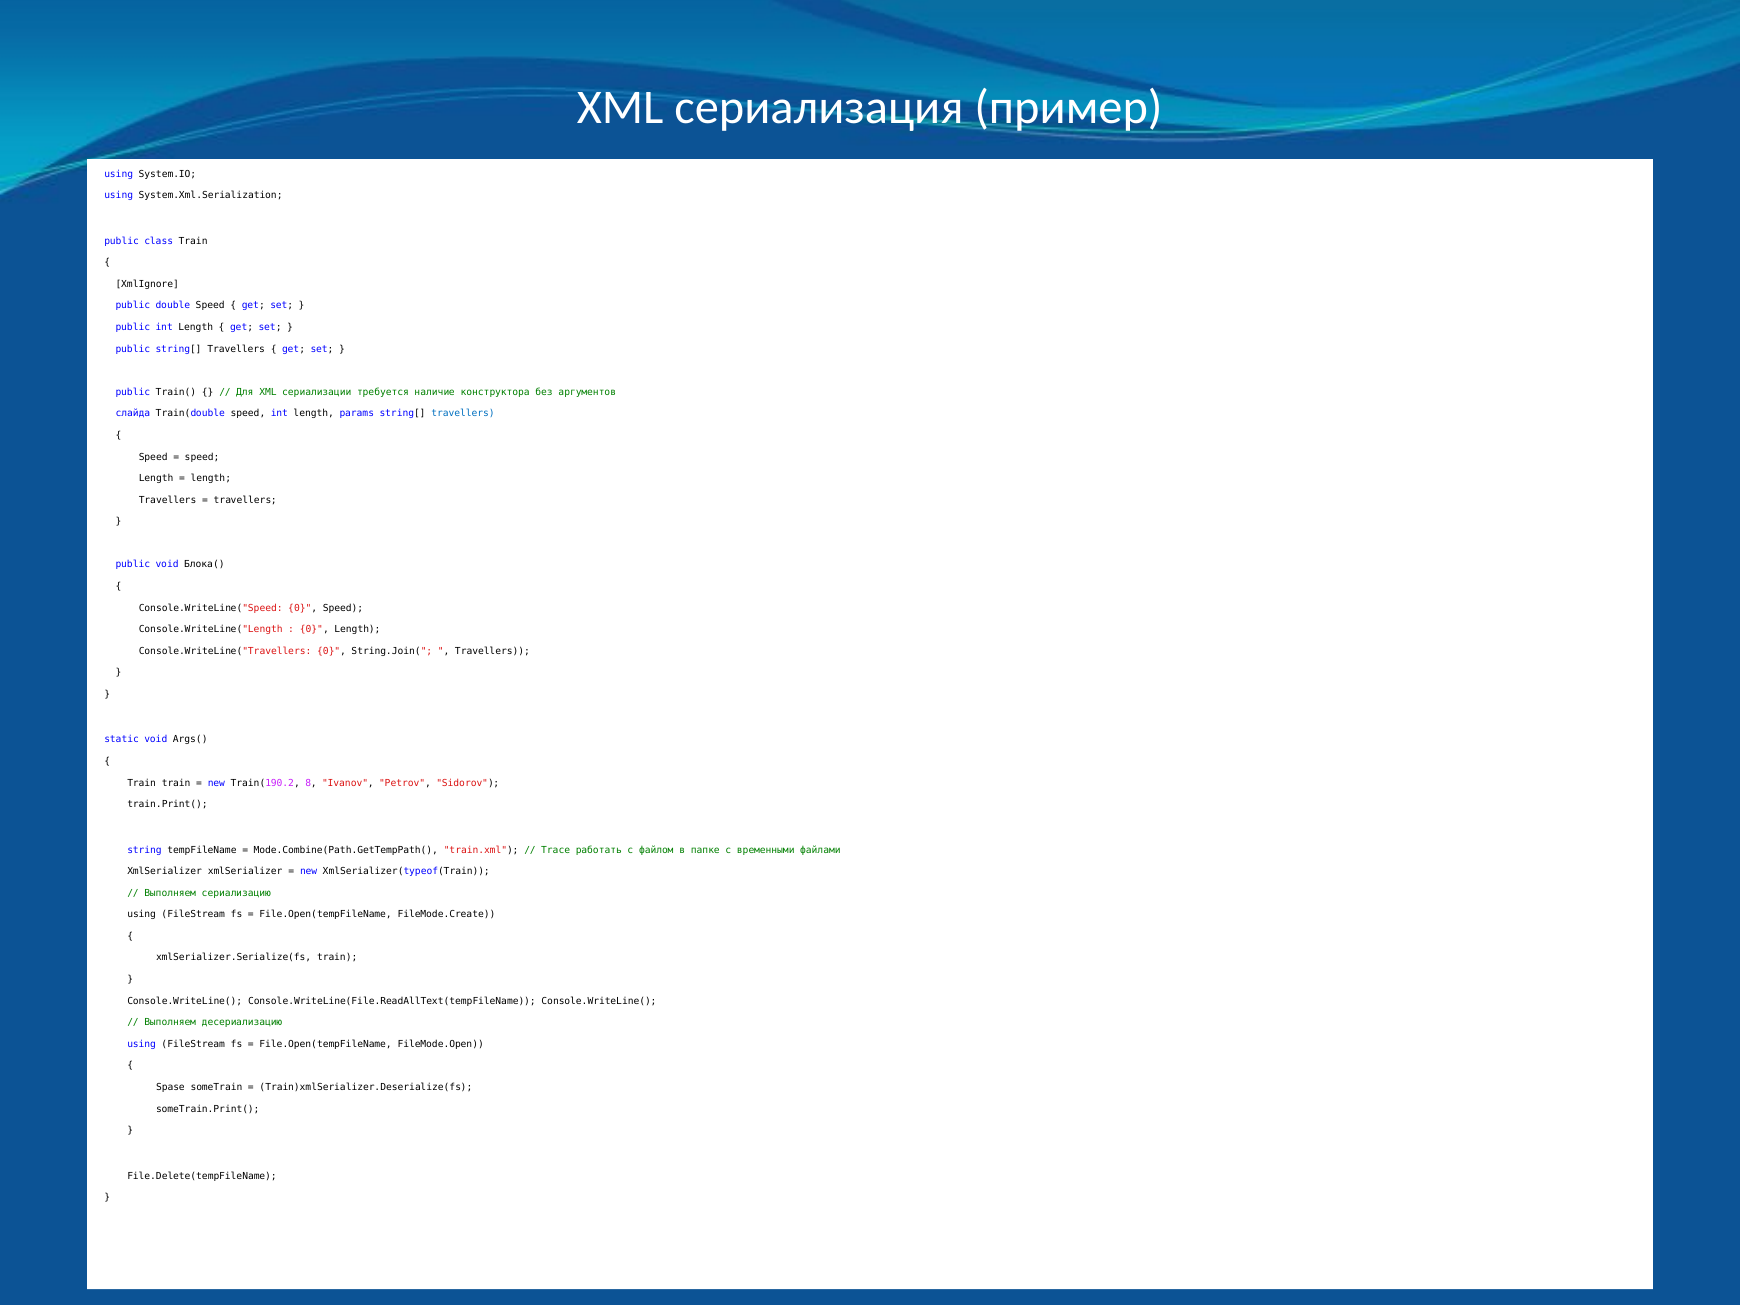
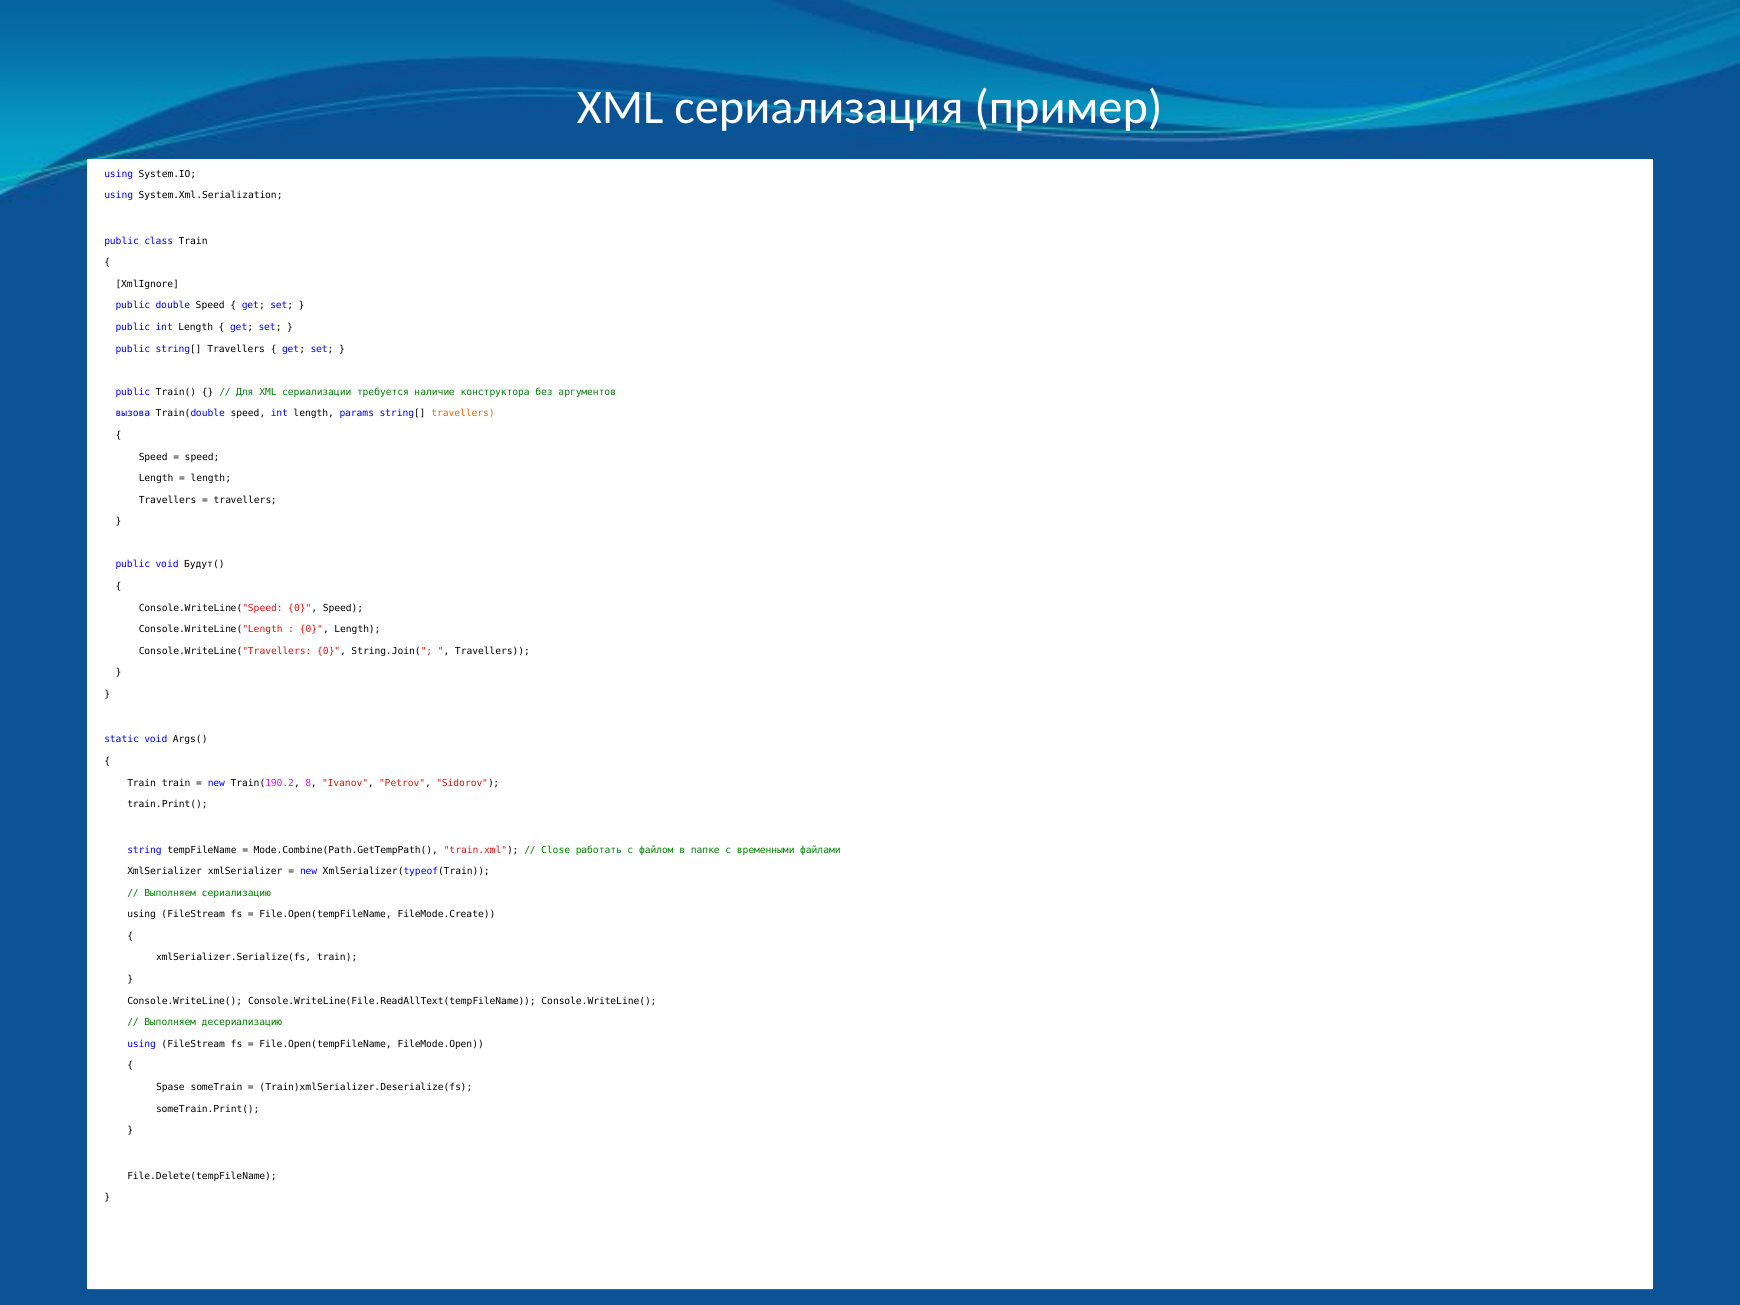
слайда: слайда -> вызова (133, 414)
travellers colour: blue -> orange (463, 414)
Блока(: Блока( -> Будут( (204, 565)
Trace: Trace -> Close (556, 850)
